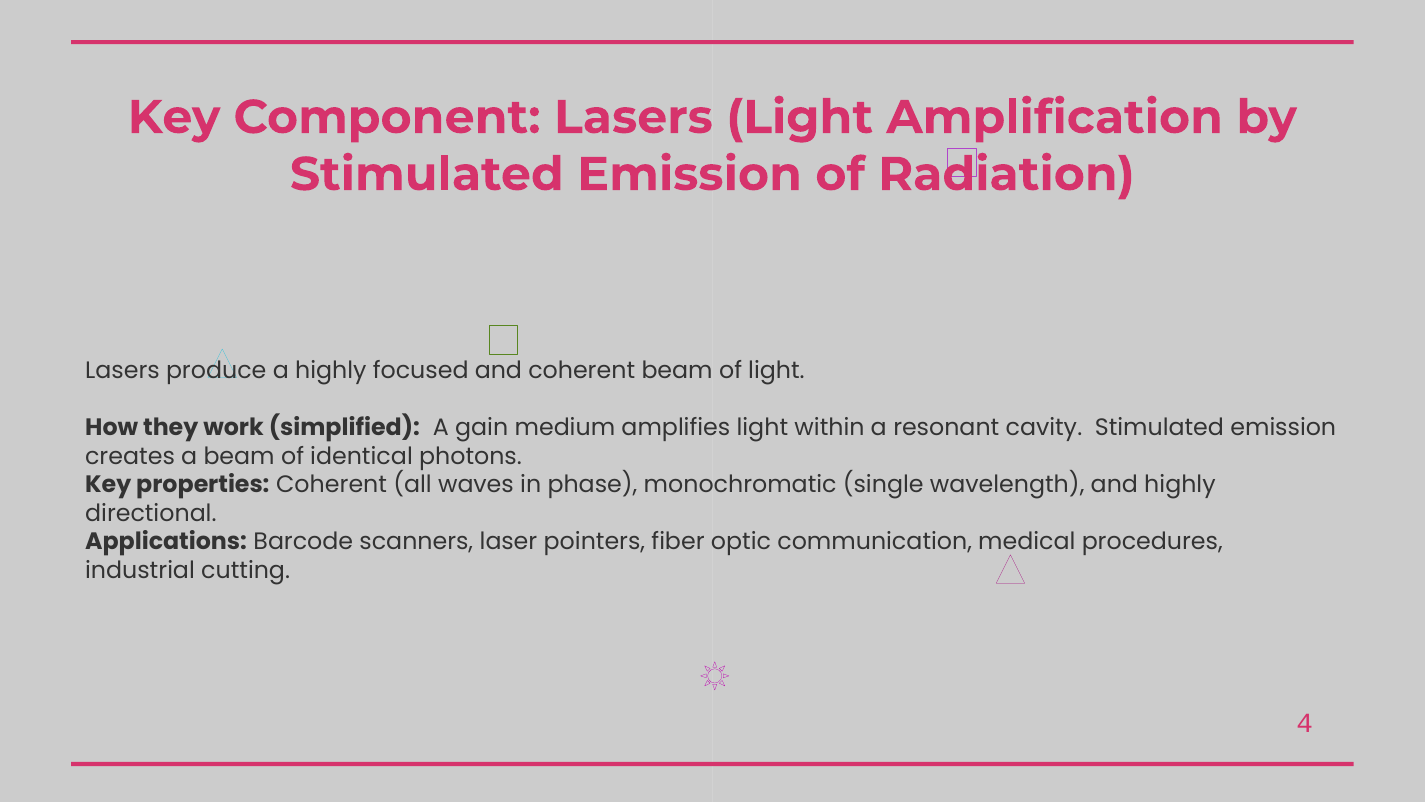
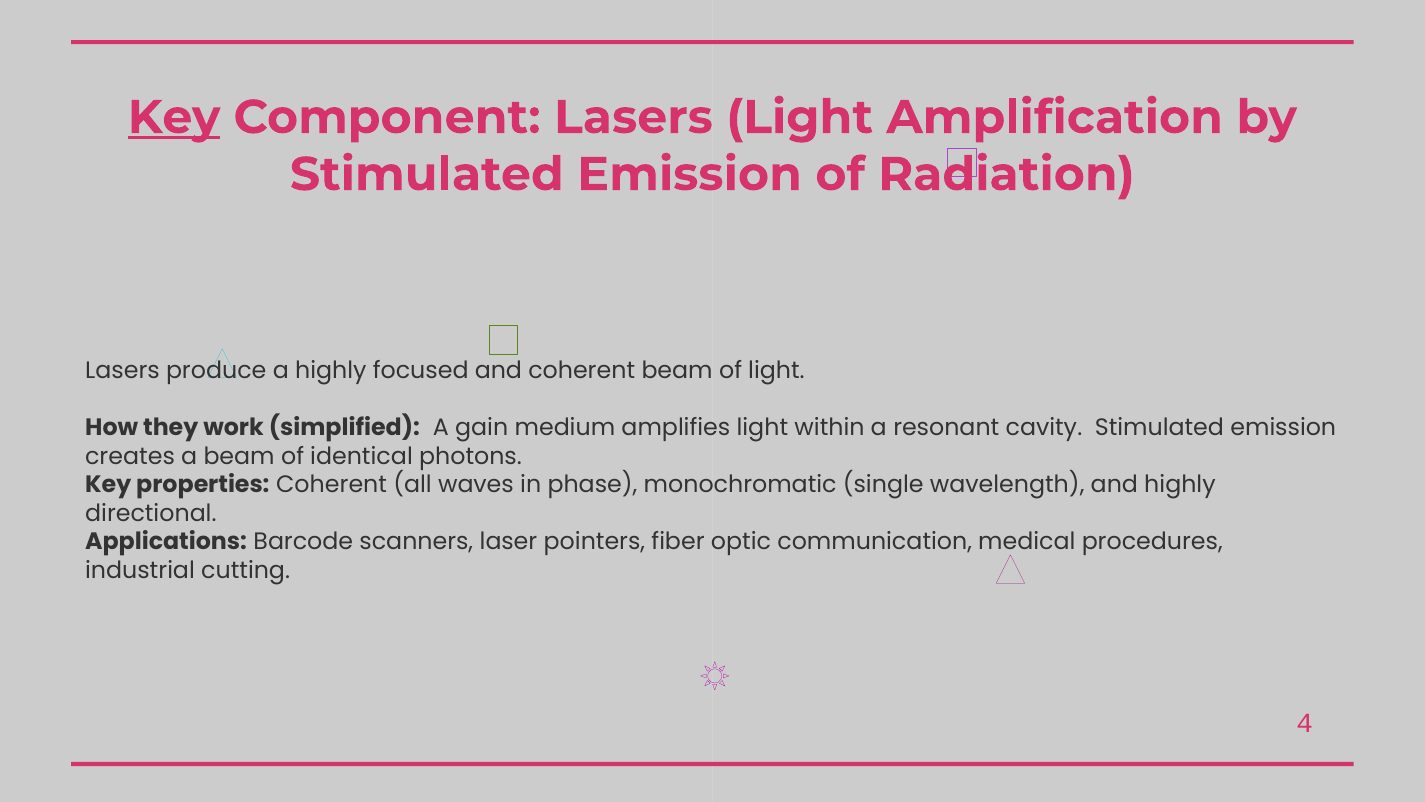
Key underline: none -> present (174, 117)
